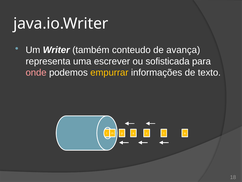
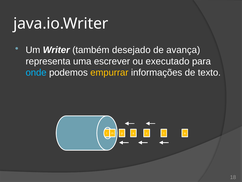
conteudo: conteudo -> desejado (131, 50)
sofisticada: sofisticada -> executado (168, 61)
onde colour: pink -> light blue (36, 72)
